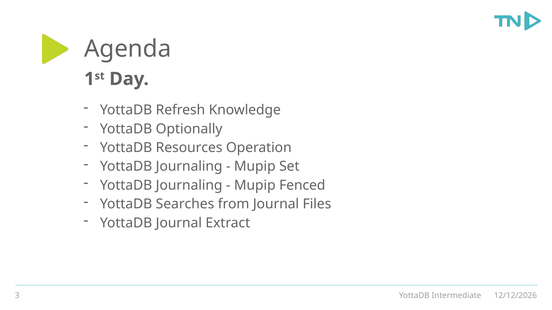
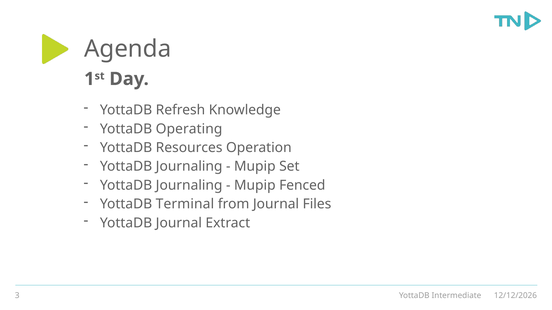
Optionally: Optionally -> Operating (189, 129)
Searches: Searches -> Terminal (185, 204)
